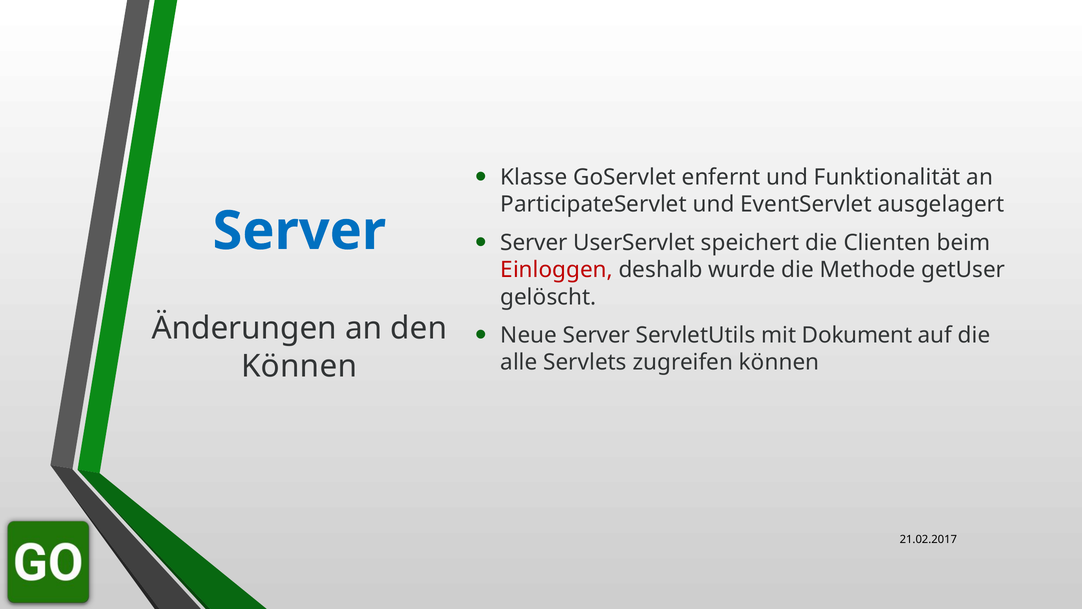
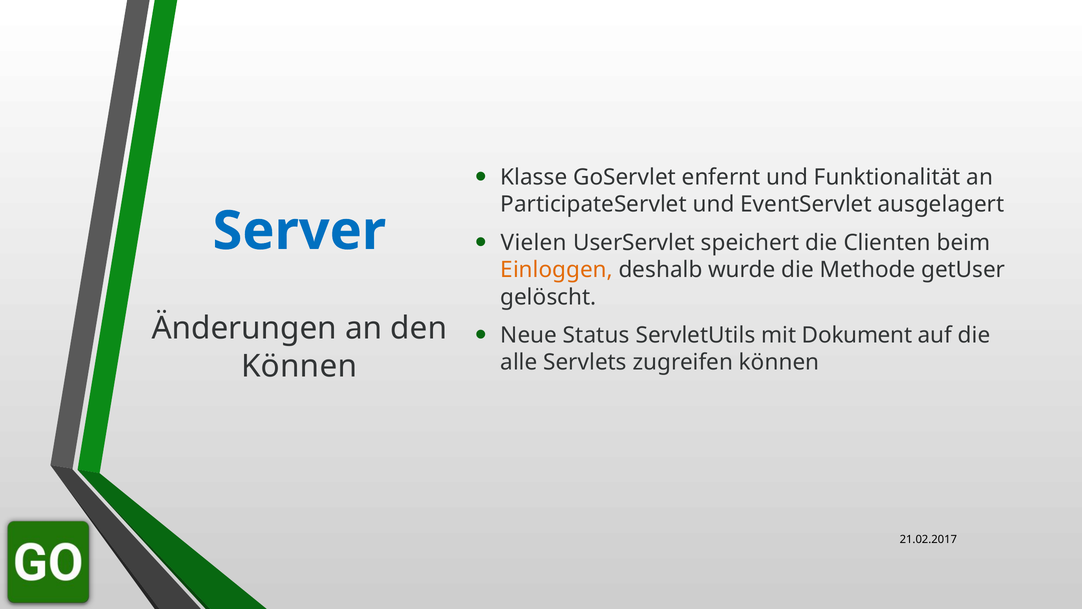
Server: Server -> Vielen (534, 243)
Einloggen colour: red -> orange (557, 270)
Neue Server: Server -> Status (596, 335)
